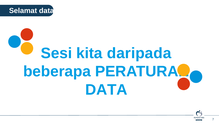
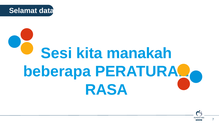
daripada: daripada -> manakah (139, 53)
DATA: DATA -> RASA (106, 90)
